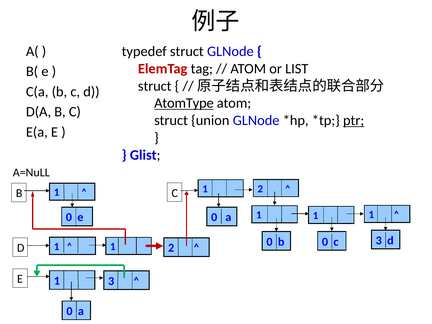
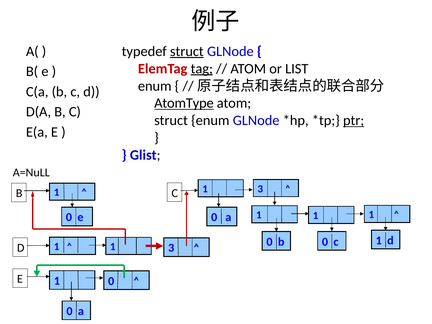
struct underline: none -> present (187, 51)
tag underline: none -> present (202, 69)
struct: struct -> enum (155, 86)
struct union: union -> enum (210, 120)
1 2: 2 -> 3 (260, 189)
0 b 3: 3 -> 1 (379, 240)
2: 2 -> 3 (171, 248)
1 3: 3 -> 0 (111, 281)
